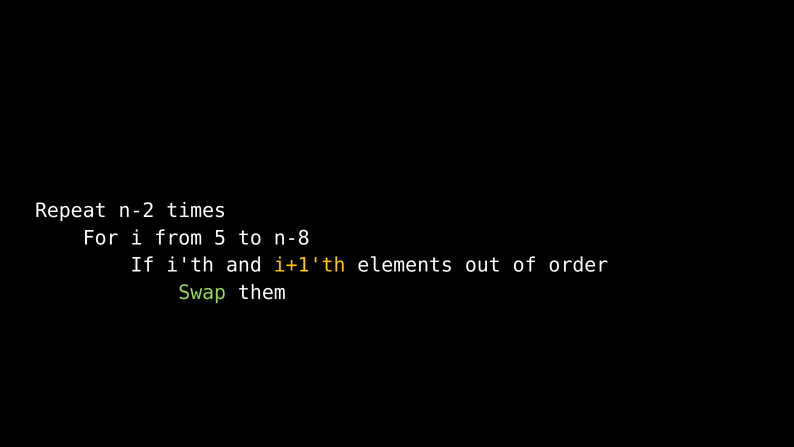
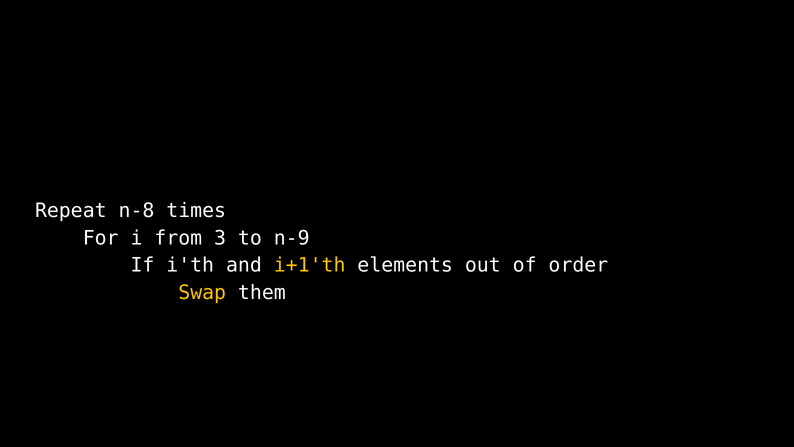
n-2: n-2 -> n-8 (136, 210)
5: 5 -> 3 (220, 238)
n-8: n-8 -> n-9 (292, 238)
Swap colour: light green -> yellow (202, 293)
